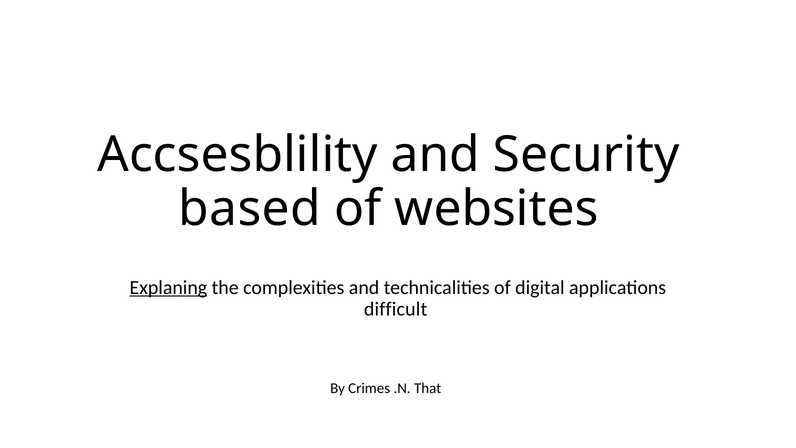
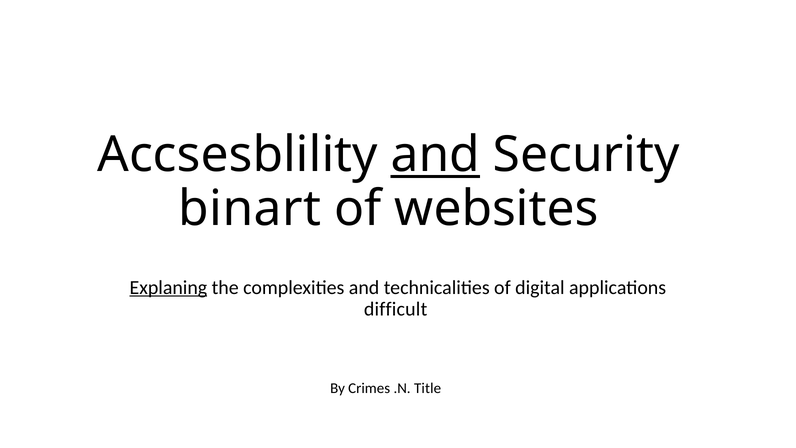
and underline: none -> present (435, 155)
based: based -> binart (250, 209)
That: That -> Title (428, 388)
